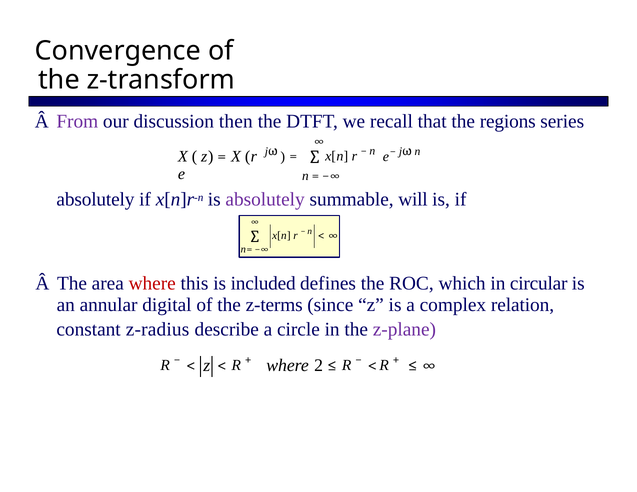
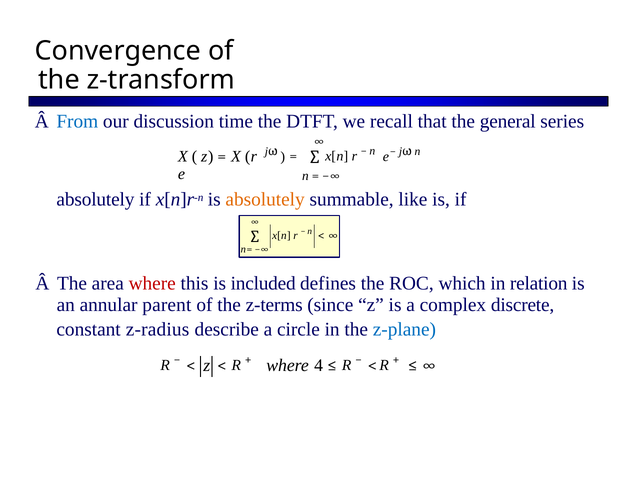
From colour: purple -> blue (77, 122)
then: then -> time (236, 122)
regions: regions -> general (508, 122)
absolutely colour: purple -> orange (265, 200)
will: will -> like (413, 200)
circular: circular -> relation (539, 283)
digital: digital -> parent (167, 305)
relation: relation -> discrete (523, 305)
z-plane colour: purple -> blue (404, 330)
2: 2 -> 4 (319, 366)
